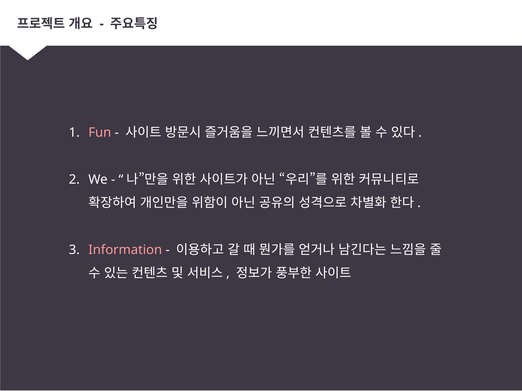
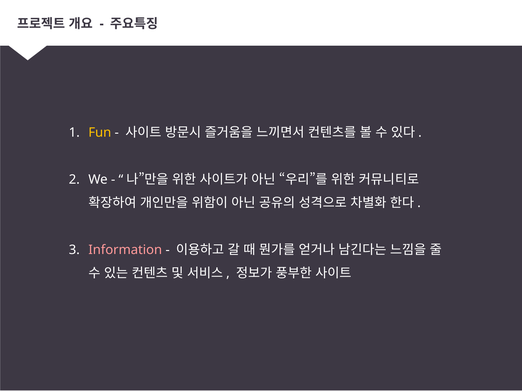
Fun colour: pink -> yellow (100, 133)
